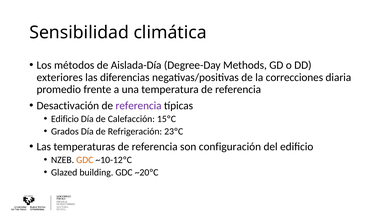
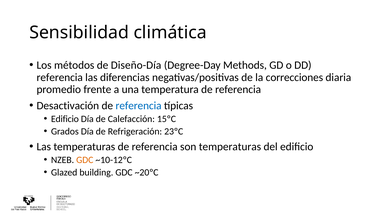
Aislada-Día: Aislada-Día -> Diseño-Día (136, 65)
exteriores: exteriores -> referencia (60, 77)
referencia colour: purple -> blue (139, 105)
son configuración: configuración -> temperaturas (230, 146)
